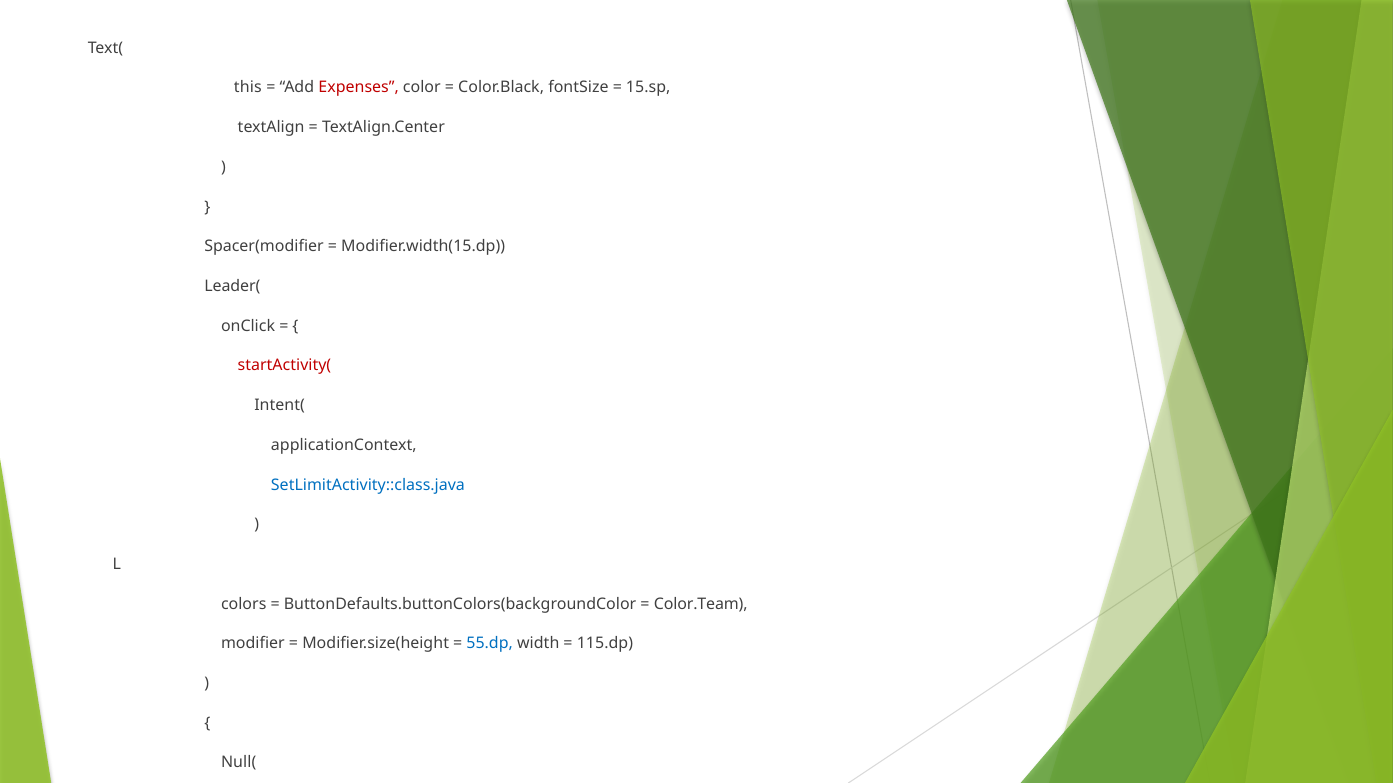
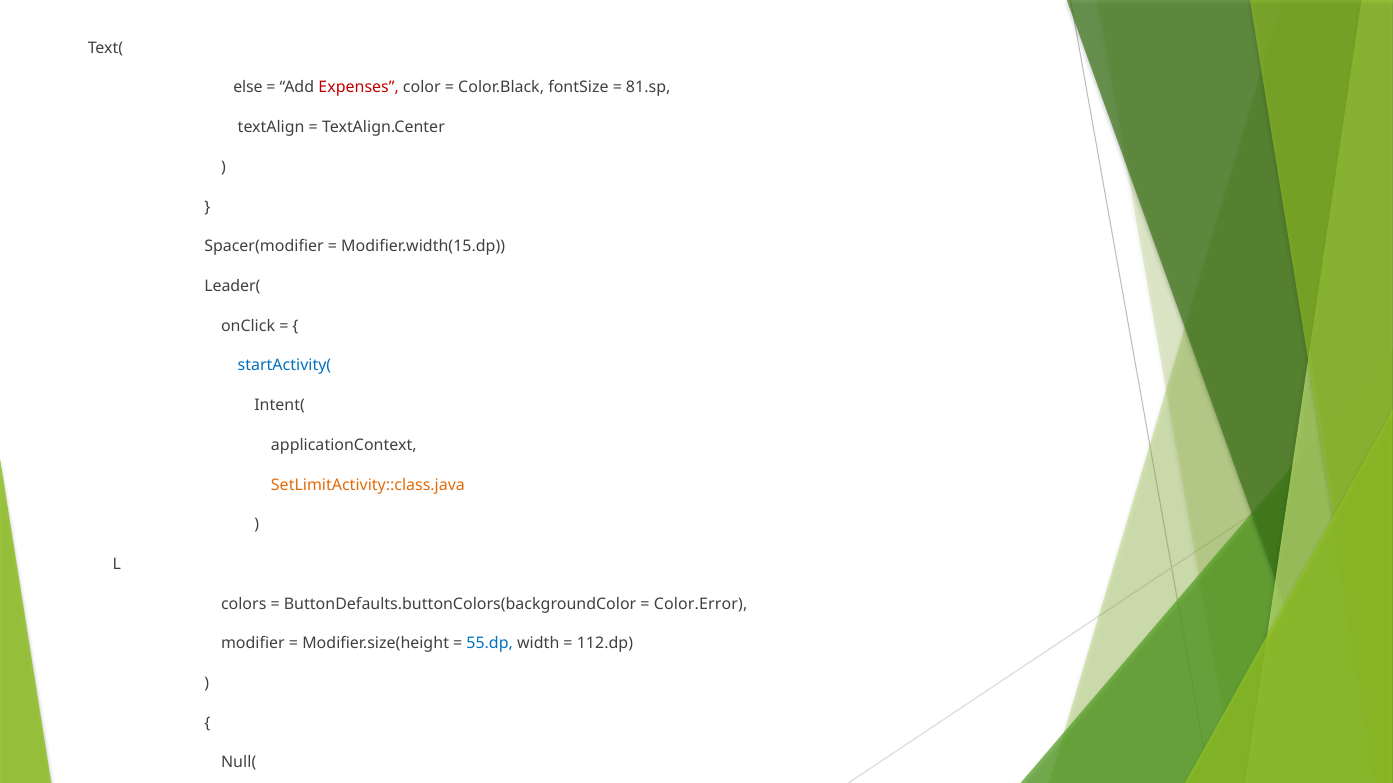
this: this -> else (248, 88)
15.sp: 15.sp -> 81.sp (648, 88)
startActivity( colour: red -> blue (284, 366)
SetLimitActivity::class.java colour: blue -> orange (368, 485)
Color.Team: Color.Team -> Color.Error (701, 604)
115.dp: 115.dp -> 112.dp (605, 644)
